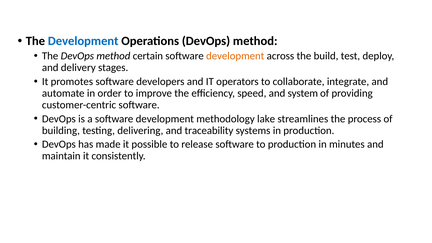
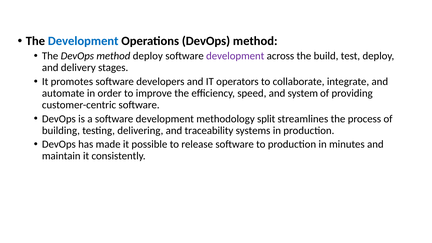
method certain: certain -> deploy (148, 56)
development colour: orange -> purple (235, 56)
lake: lake -> split (266, 119)
